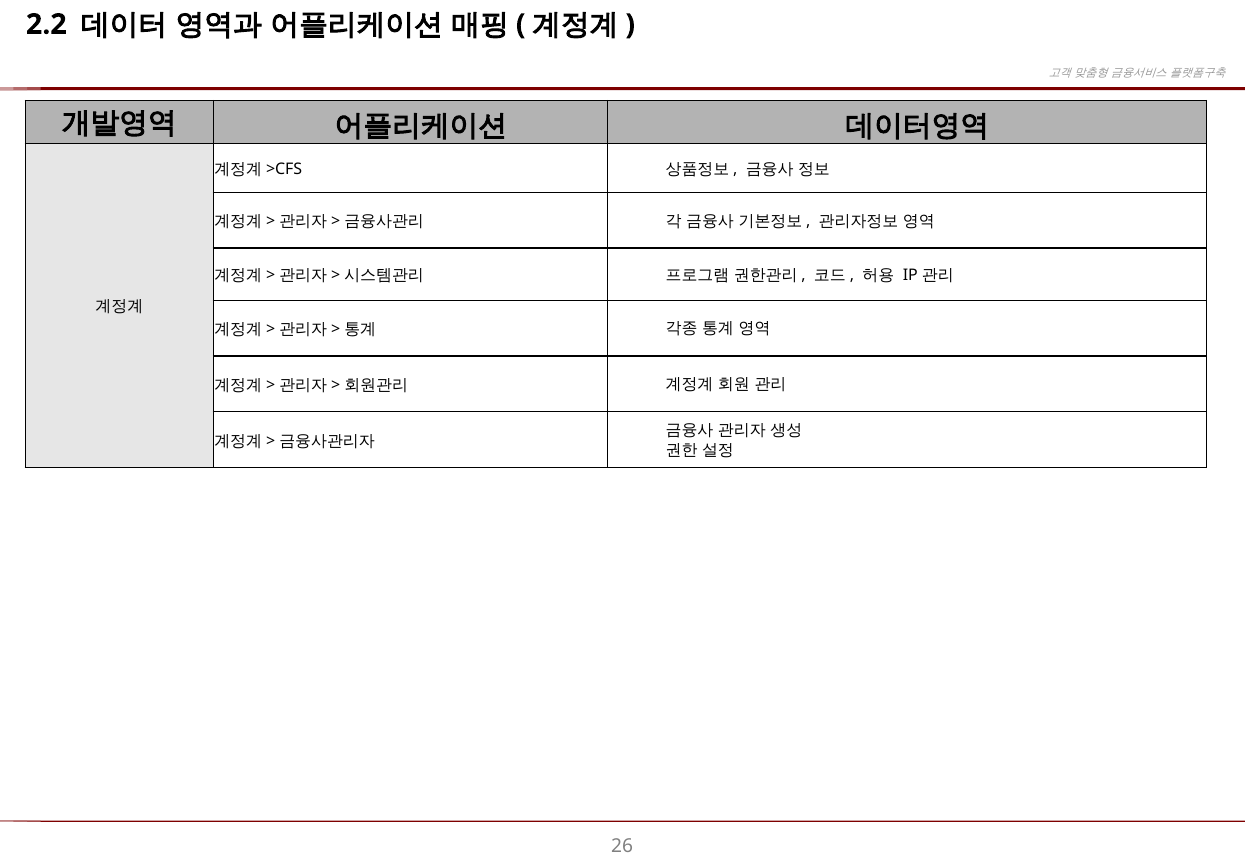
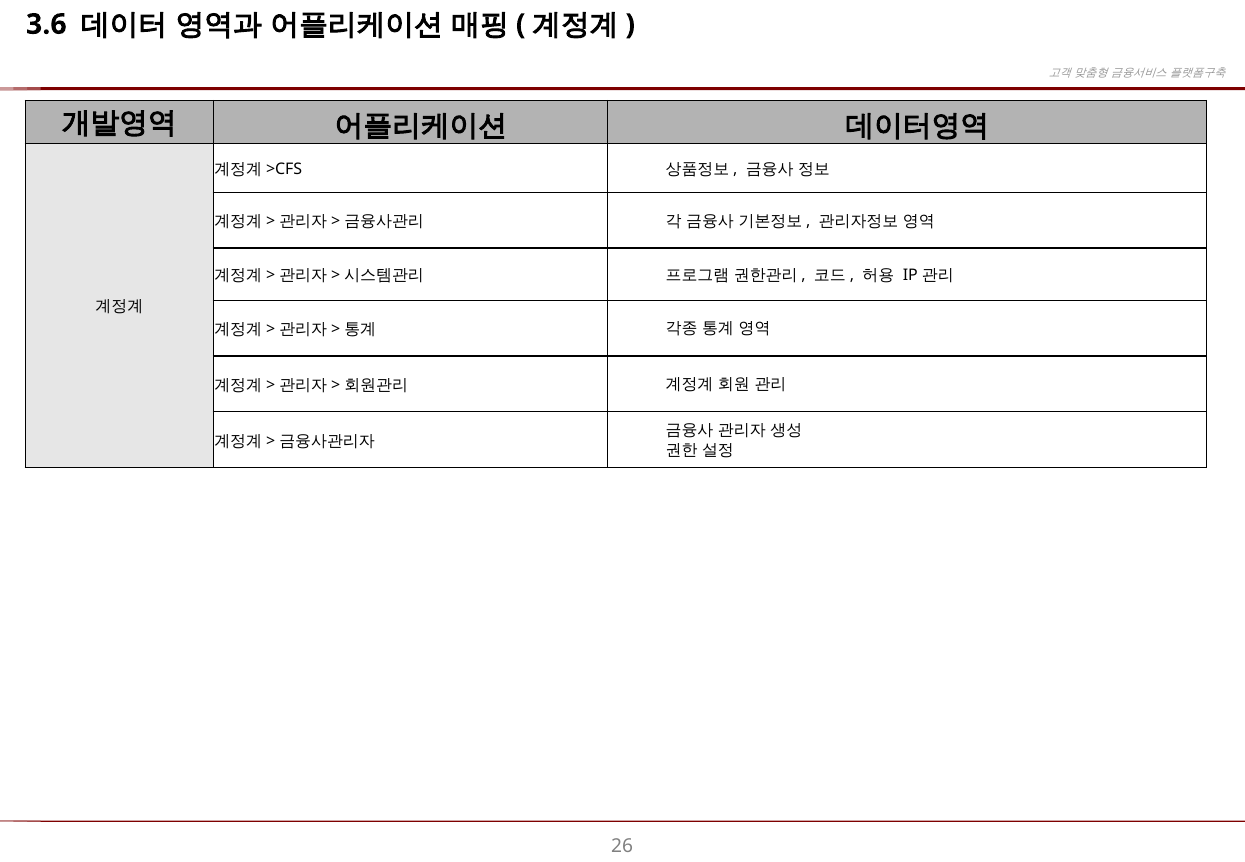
2.2: 2.2 -> 3.6 (46, 24)
